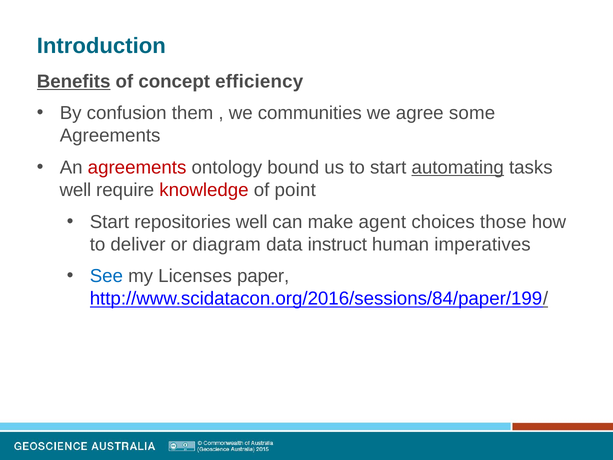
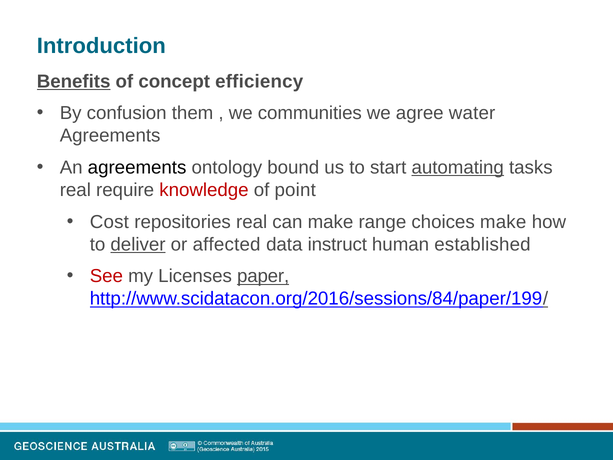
some: some -> water (472, 113)
agreements colour: red -> black (137, 168)
well: well -> real (75, 190)
Start: Start -> Cost (109, 222)
repositories well: well -> real (252, 222)
agent: agent -> range (382, 222)
choices those: those -> make (503, 222)
deliver underline: none -> present (138, 244)
diagram: diagram -> affected (227, 244)
imperatives: imperatives -> established (482, 244)
See colour: blue -> red (106, 276)
paper underline: none -> present (263, 276)
